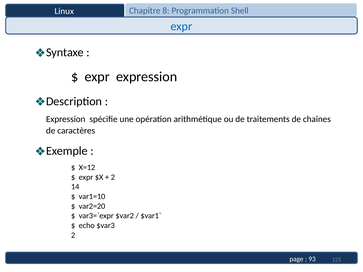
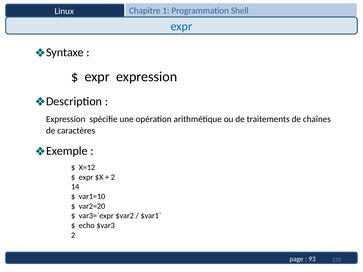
8: 8 -> 1 (166, 11)
